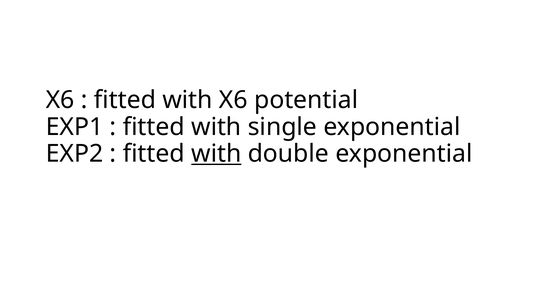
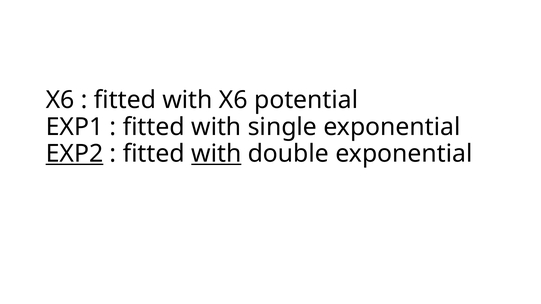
EXP2 underline: none -> present (74, 154)
